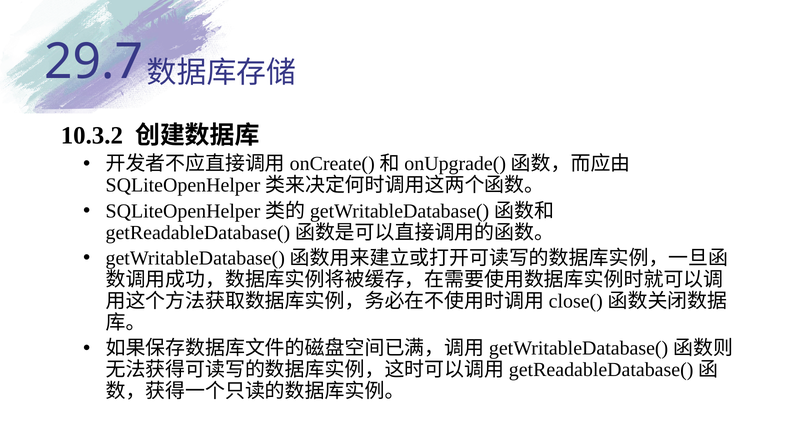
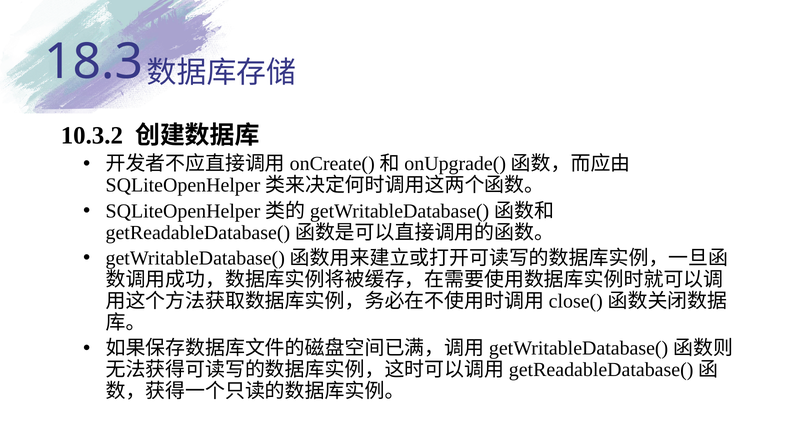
29.7: 29.7 -> 18.3 (94, 62)
